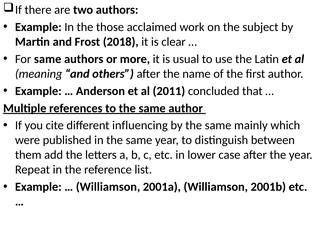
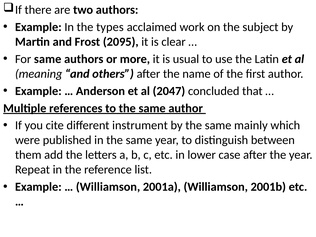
those: those -> types (110, 27)
2018: 2018 -> 2095 (121, 42)
2011: 2011 -> 2047 (169, 91)
influencing: influencing -> instrument (140, 125)
